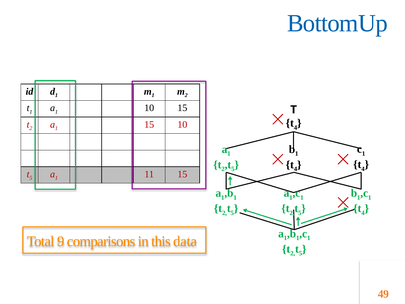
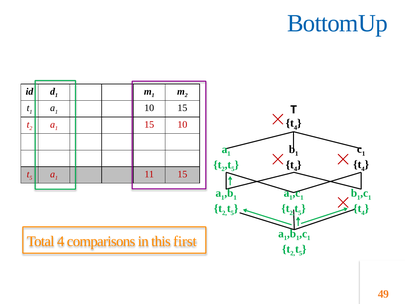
Total 9: 9 -> 4 (61, 241)
data: data -> first (185, 241)
